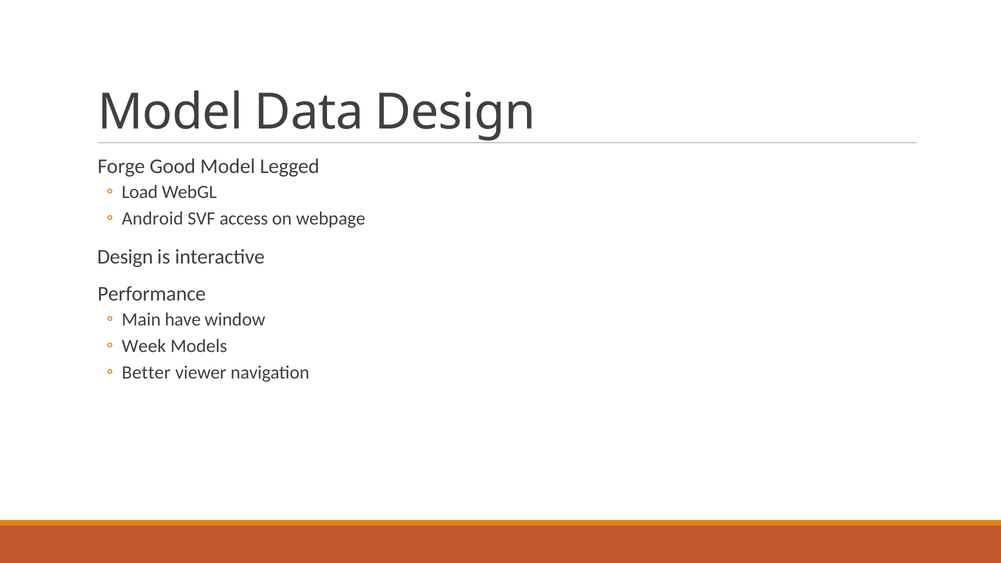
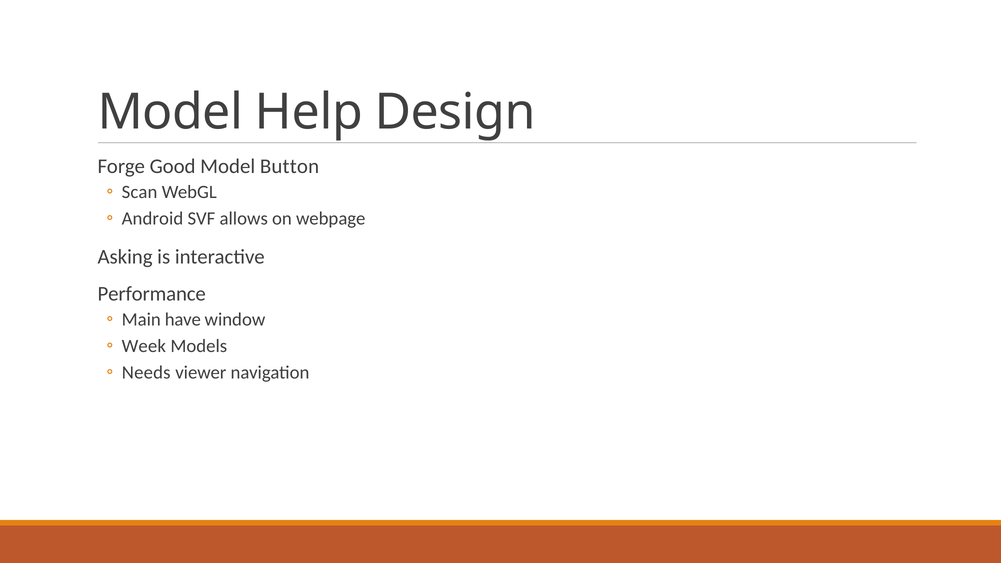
Data: Data -> Help (309, 112)
Legged: Legged -> Button (290, 166)
Load: Load -> Scan (140, 192)
access: access -> allows (244, 219)
Design: Design -> Asking (125, 257)
Better: Better -> Needs (146, 372)
